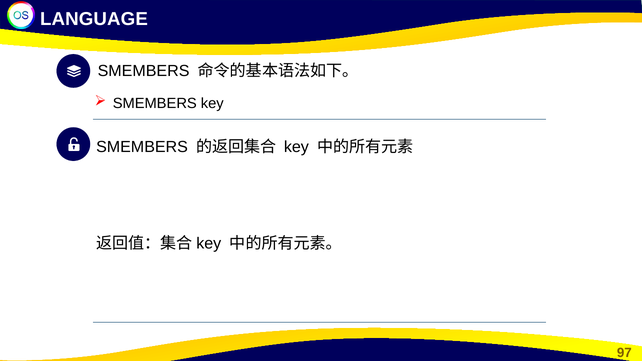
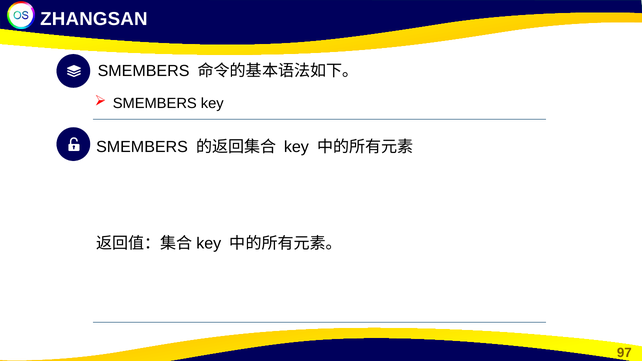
LANGUAGE: LANGUAGE -> ZHANGSAN (94, 19)
